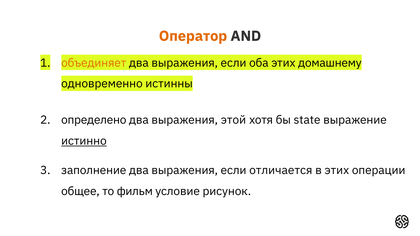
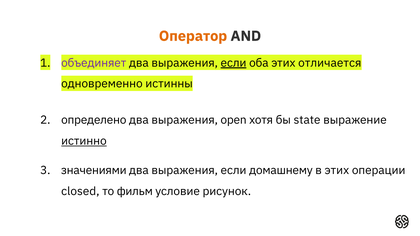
объединяет colour: orange -> purple (94, 63)
если underline: none -> present (234, 63)
домашнему: домашнему -> отличается (330, 63)
этой: этой -> open (234, 120)
заполнение: заполнение -> значениями (94, 171)
отличается: отличается -> домашнему (281, 171)
общее: общее -> closed (80, 192)
